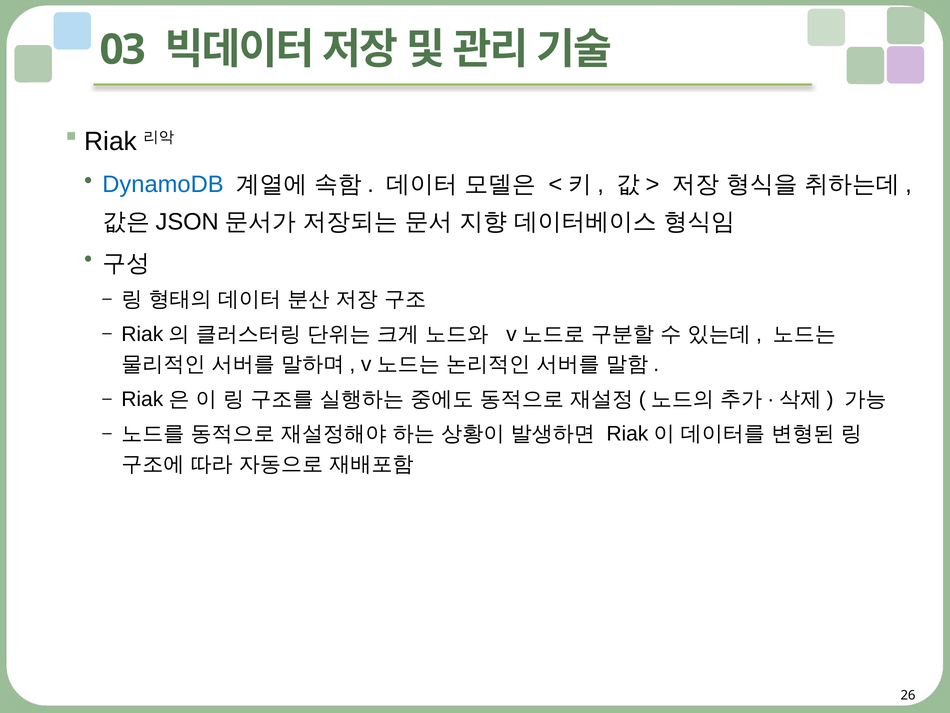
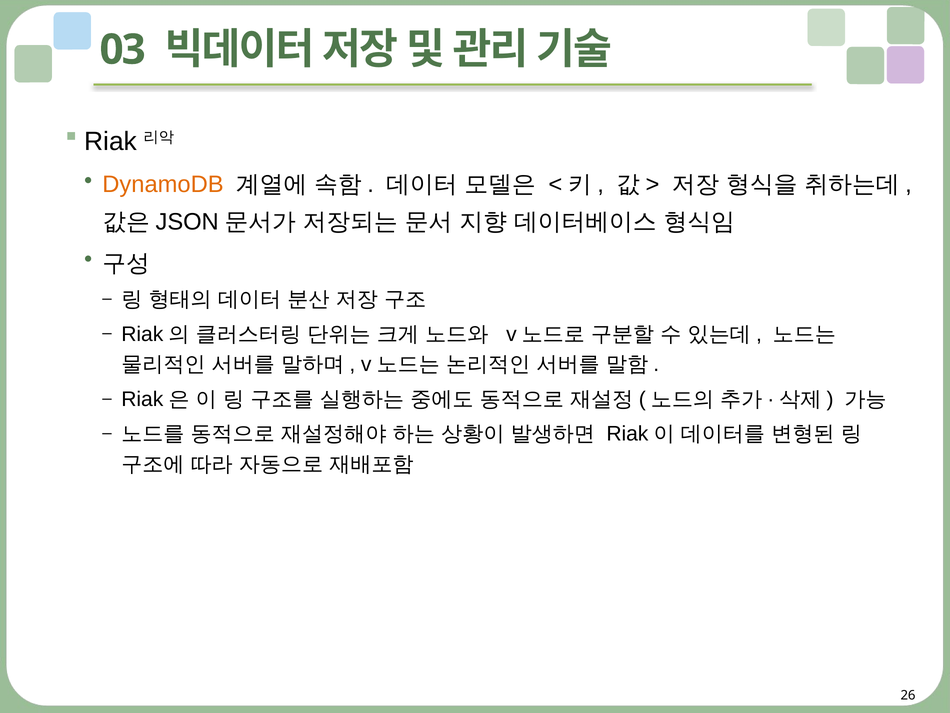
DynamoDB colour: blue -> orange (163, 184)
